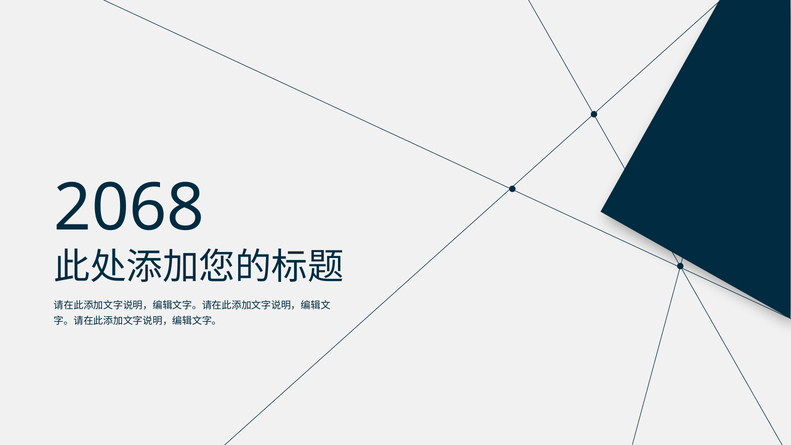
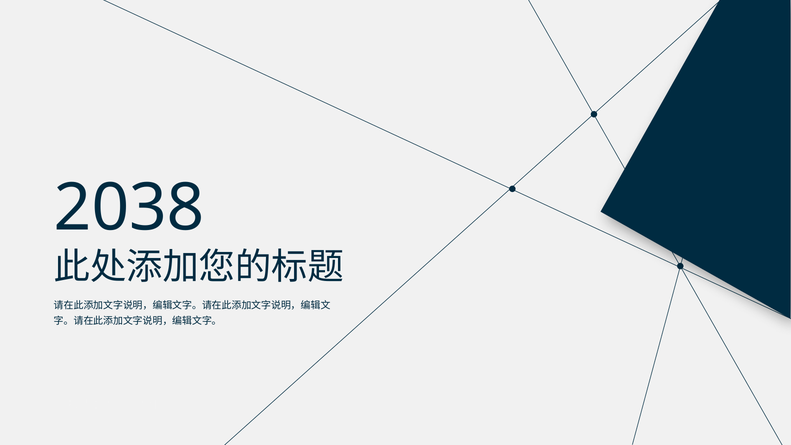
2068: 2068 -> 2038 (129, 208)
